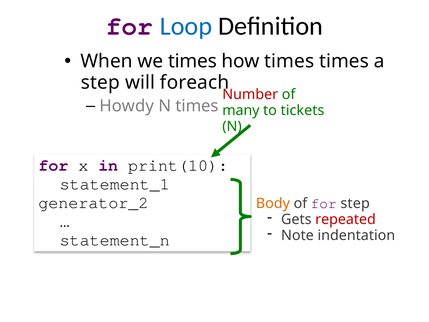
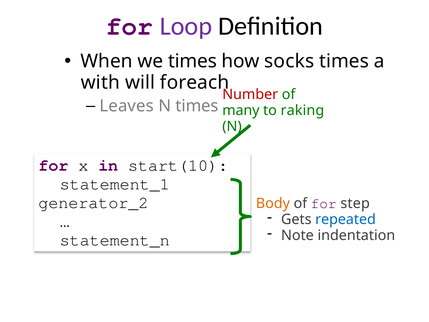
Loop colour: blue -> purple (186, 26)
how times: times -> socks (289, 61)
step: step -> with (100, 82)
Howdy: Howdy -> Leaves (127, 106)
tickets: tickets -> raking (302, 110)
print(10: print(10 -> start(10 (178, 165)
repeated colour: red -> blue (346, 219)
